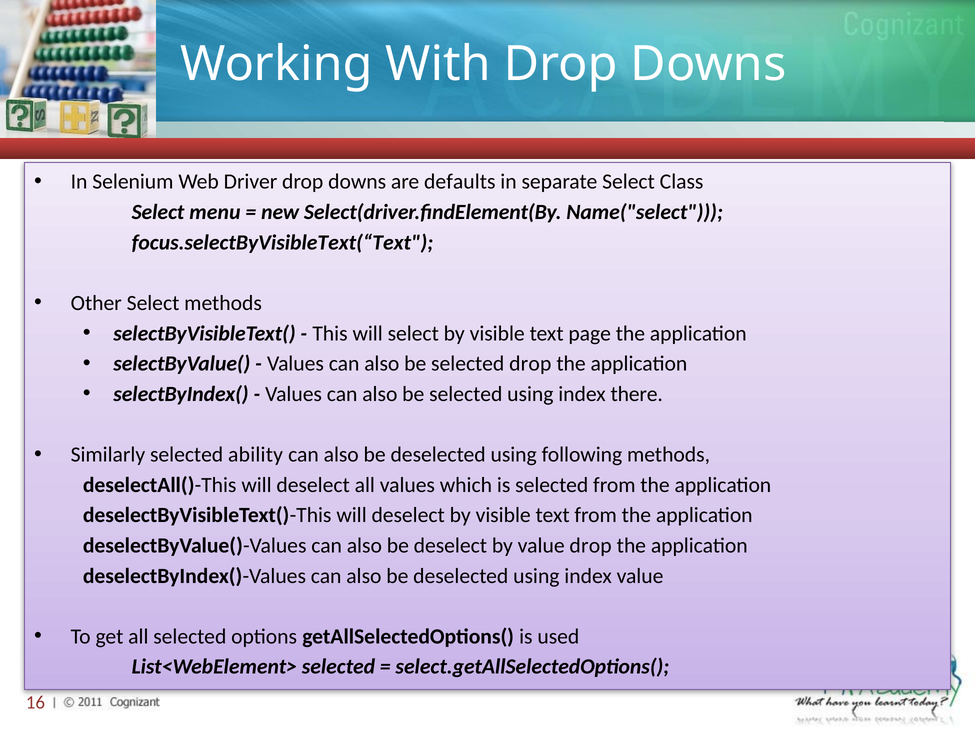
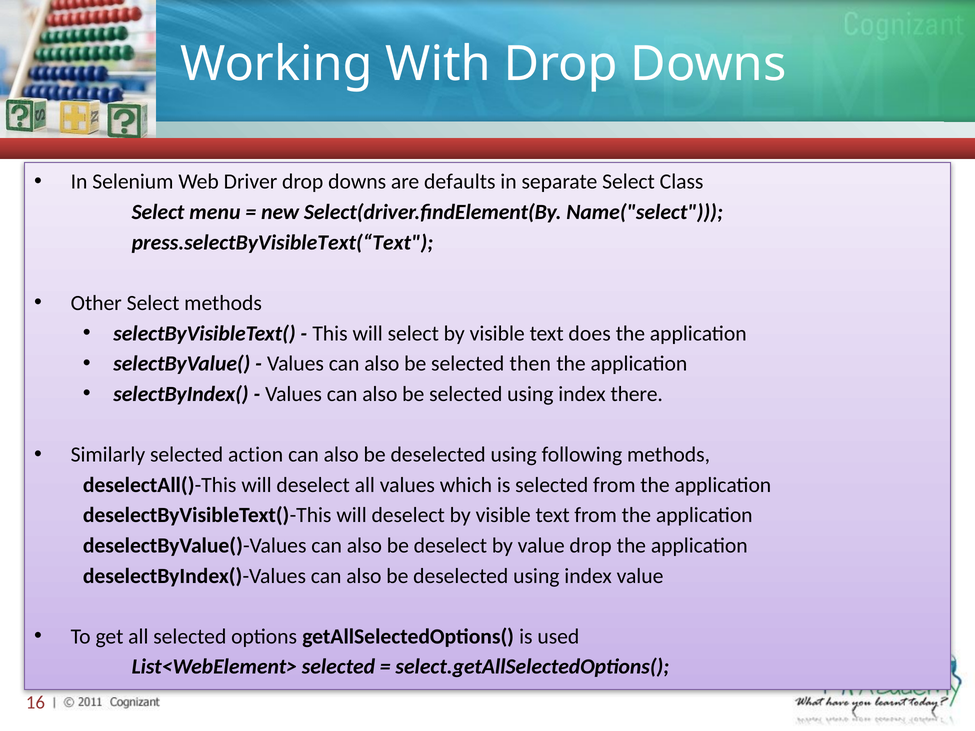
focus.selectByVisibleText(“Text: focus.selectByVisibleText(“Text -> press.selectByVisibleText(“Text (282, 243)
page: page -> does (590, 333)
selected drop: drop -> then (530, 364)
ability: ability -> action (256, 455)
